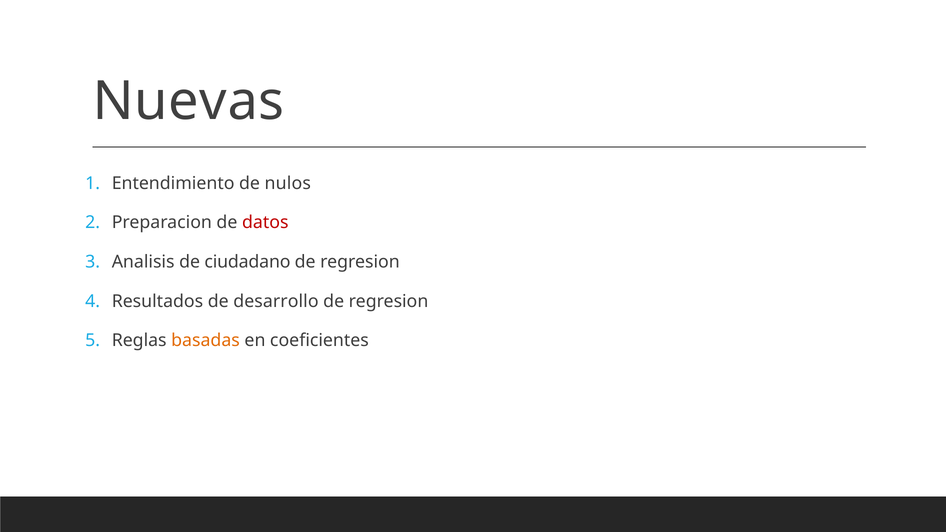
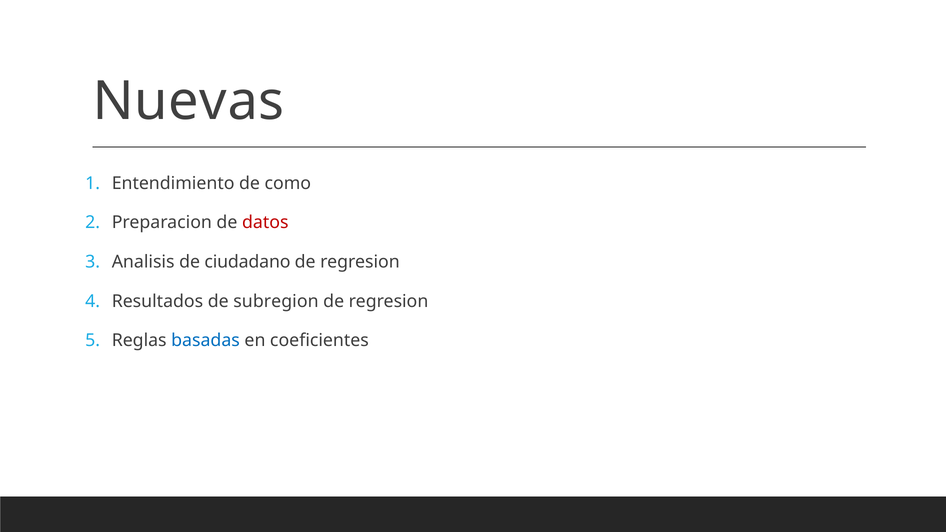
nulos: nulos -> como (288, 183)
desarrollo: desarrollo -> subregion (276, 301)
basadas colour: orange -> blue (206, 341)
